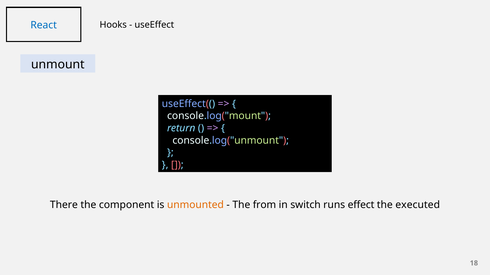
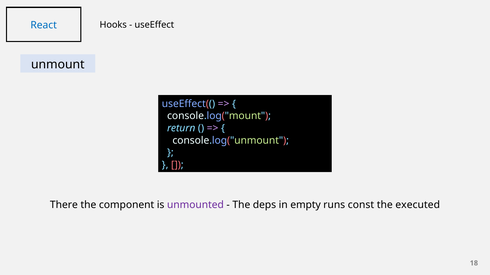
unmounted colour: orange -> purple (195, 205)
from: from -> deps (264, 205)
switch: switch -> empty (306, 205)
effect: effect -> const (361, 205)
